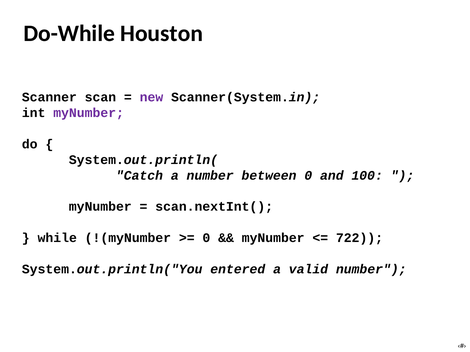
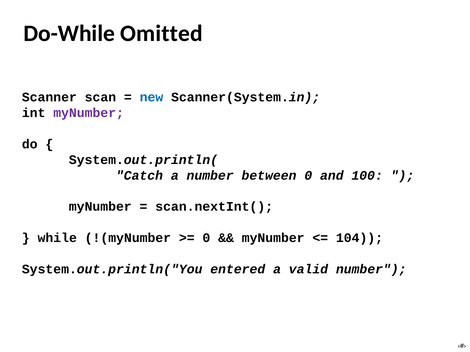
Houston: Houston -> Omitted (162, 34)
new colour: purple -> blue (151, 97)
722: 722 -> 104 (360, 238)
